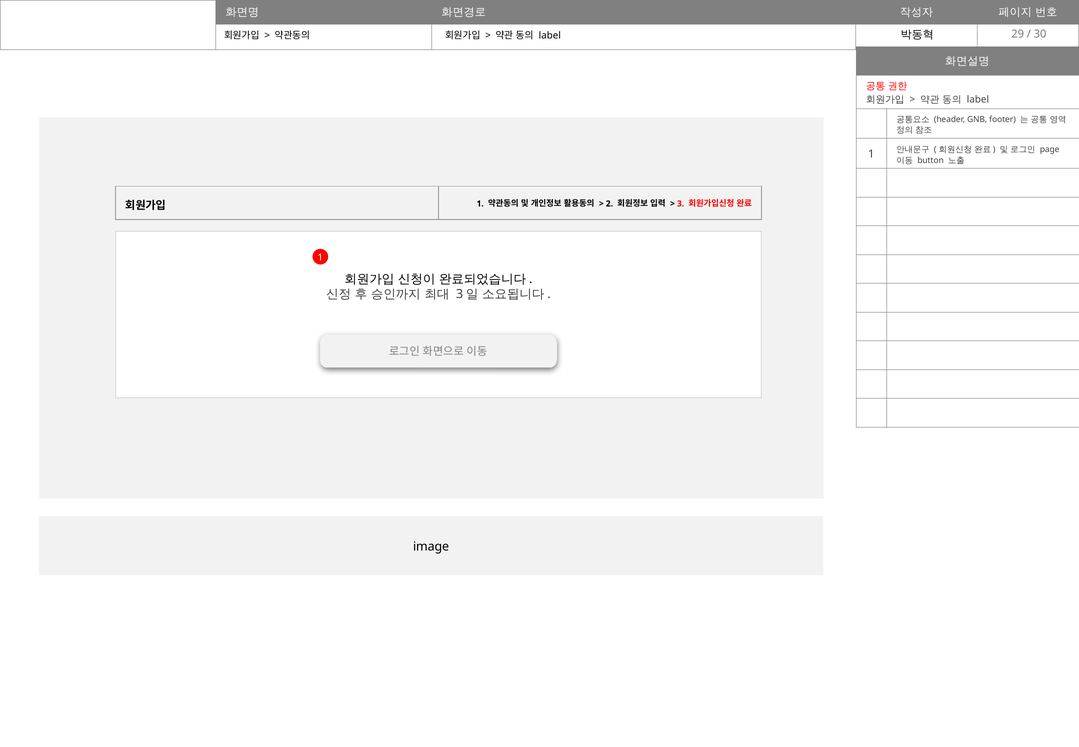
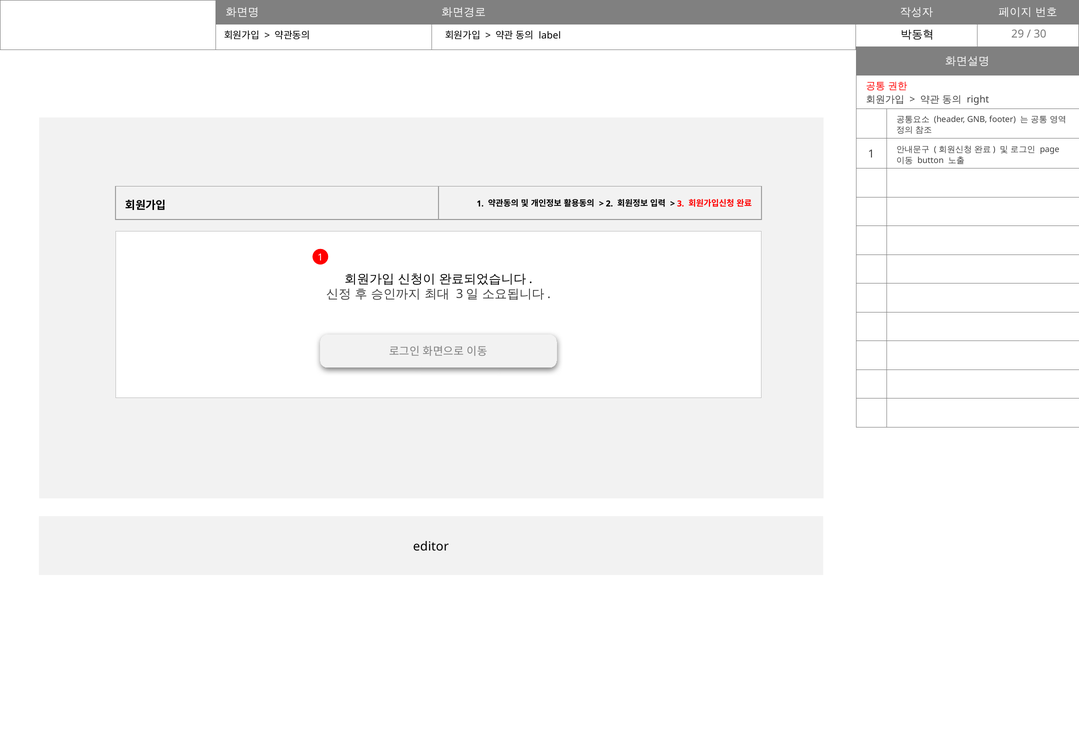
label: label -> right (978, 99)
image: image -> editor (431, 546)
